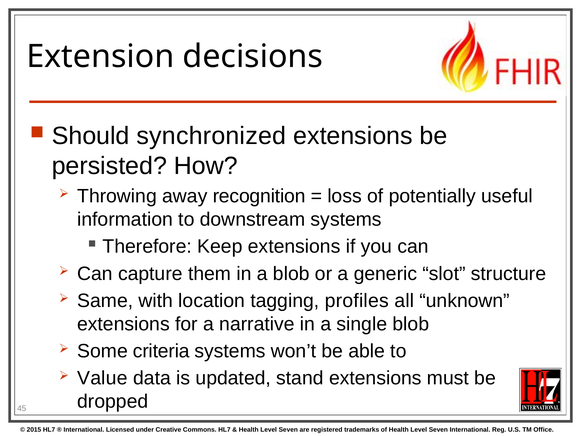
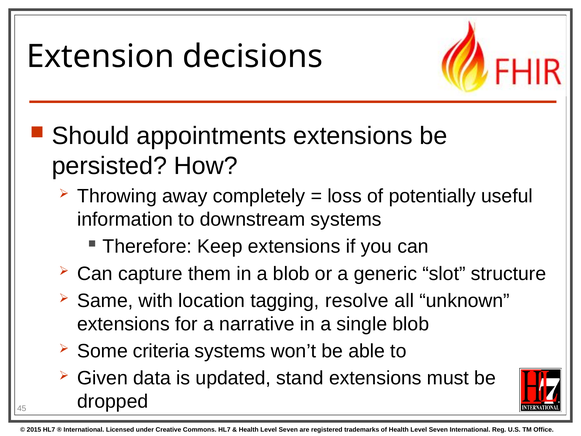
synchronized: synchronized -> appointments (211, 136)
recognition: recognition -> completely (259, 196)
profiles: profiles -> resolve (357, 301)
Value: Value -> Given (103, 378)
